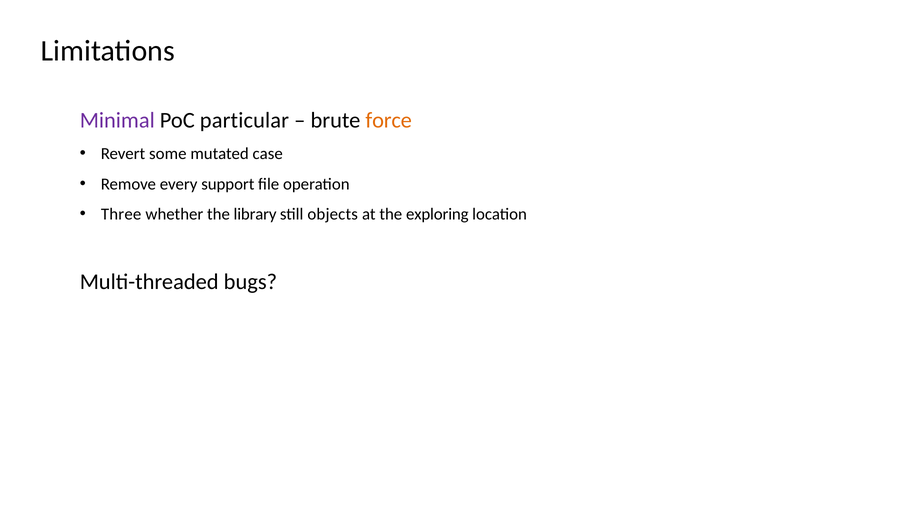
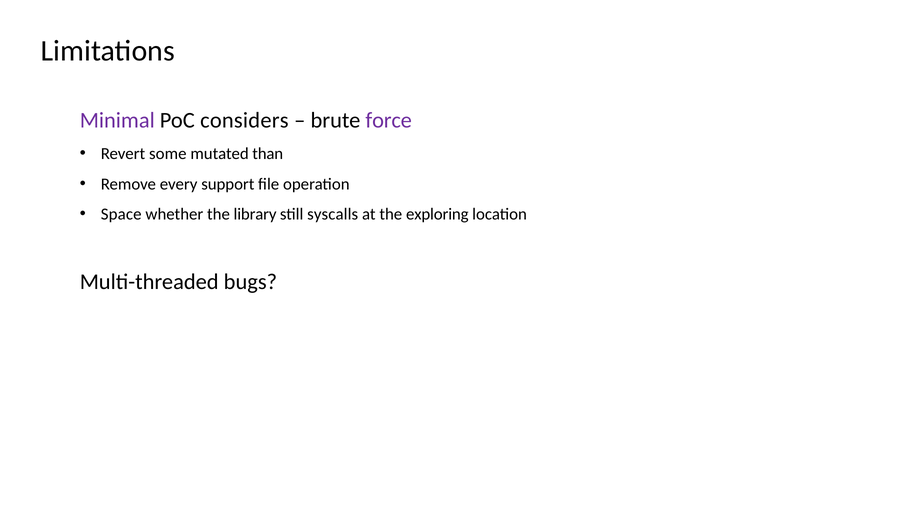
particular: particular -> considers (244, 120)
force colour: orange -> purple (389, 120)
case: case -> than (268, 154)
Three: Three -> Space (121, 214)
objects: objects -> syscalls (333, 214)
